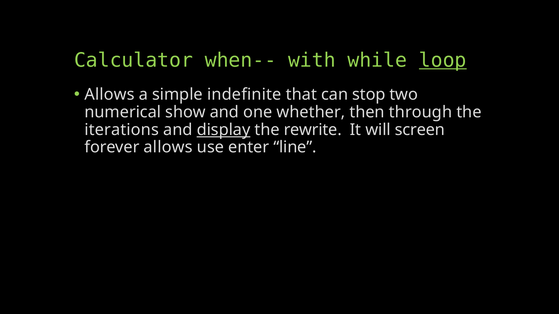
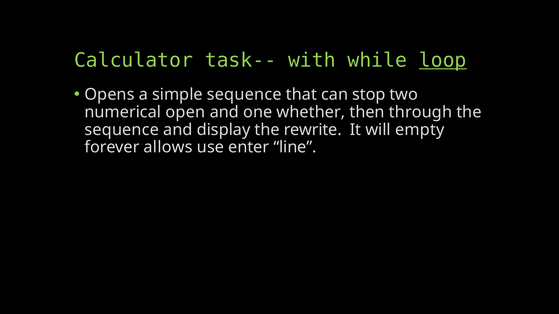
when--: when-- -> task-- (241, 60)
Allows: Allows -> Opens (110, 95)
simple indefinite: indefinite -> sequence (244, 95)
show: show -> open (185, 112)
iterations: iterations -> sequence (122, 130)
display underline: present -> none (224, 130)
screen: screen -> empty (420, 130)
